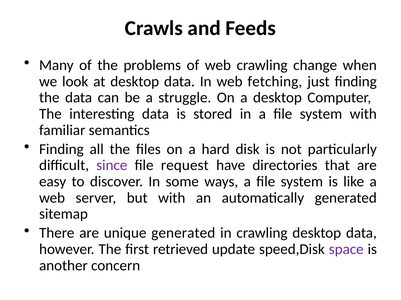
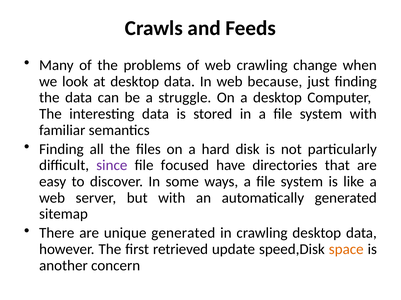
fetching: fetching -> because (275, 82)
request: request -> focused (185, 166)
space colour: purple -> orange (346, 250)
